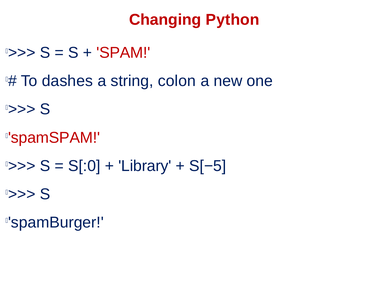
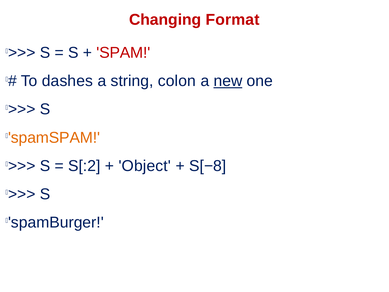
Python: Python -> Format (233, 20)
new underline: none -> present (228, 81)
spamSPAM colour: red -> orange (54, 137)
S[:0: S[:0 -> S[:2 (84, 166)
Library: Library -> Object (145, 166)
S[−5: S[−5 -> S[−8 (208, 166)
